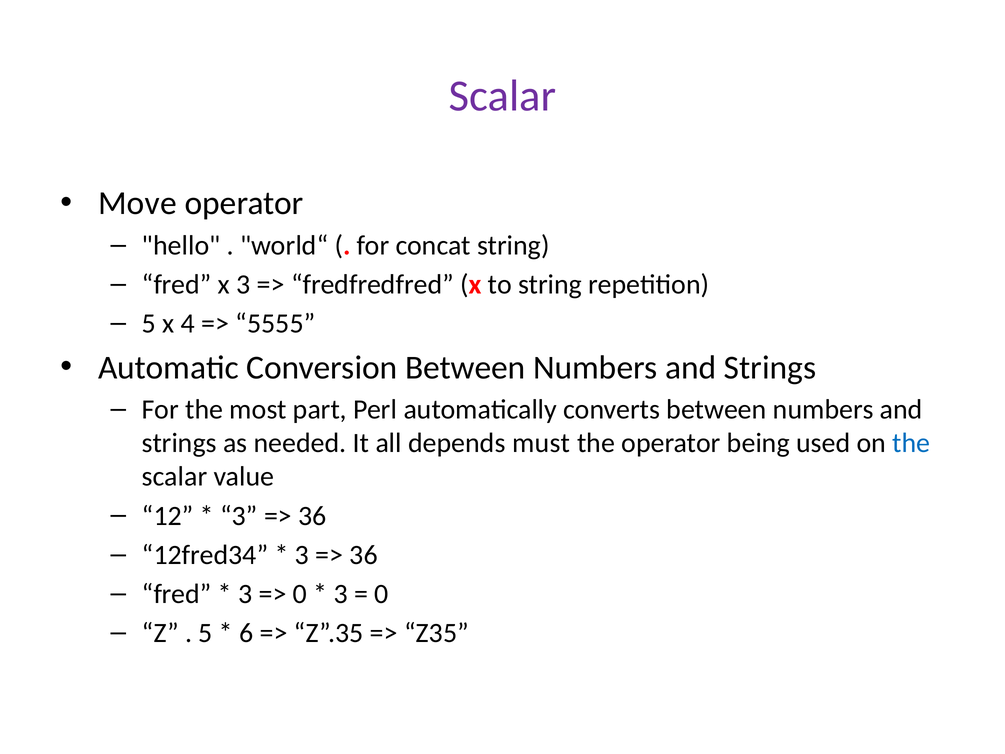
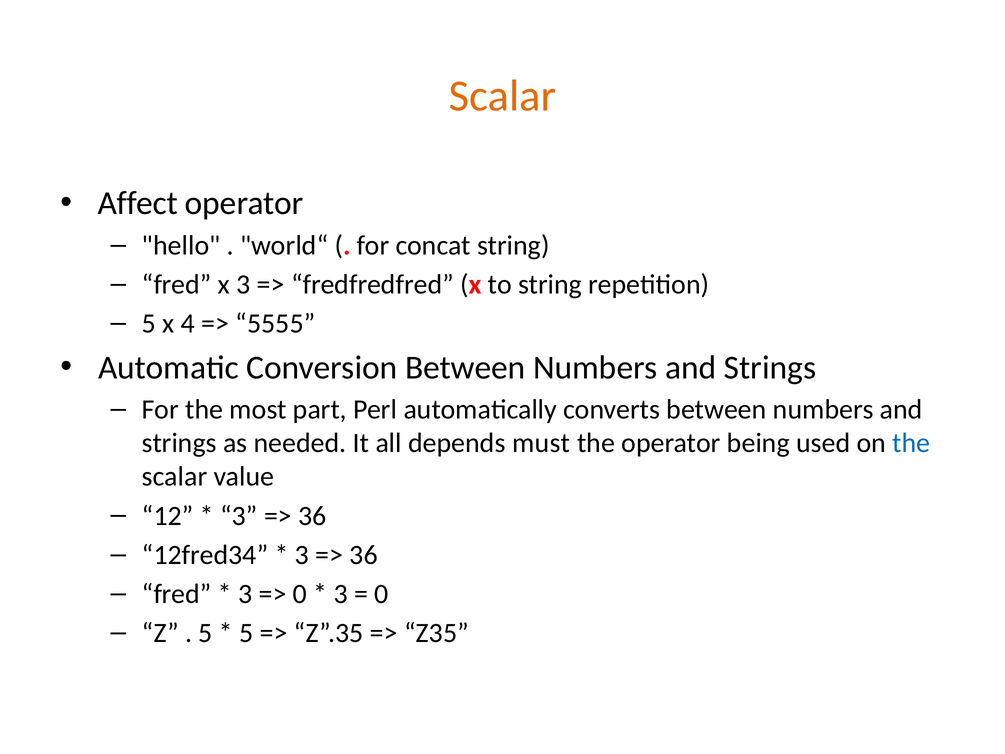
Scalar colour: purple -> orange (502, 96)
Move: Move -> Affect (138, 203)
6: 6 -> 5 (246, 633)
